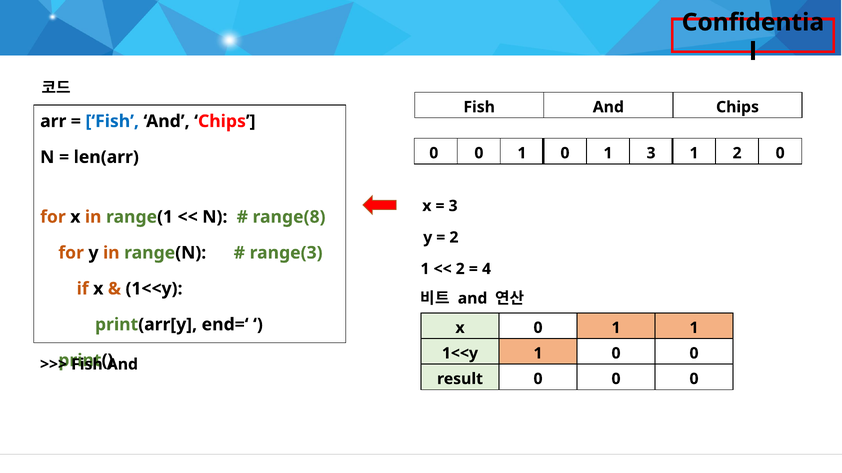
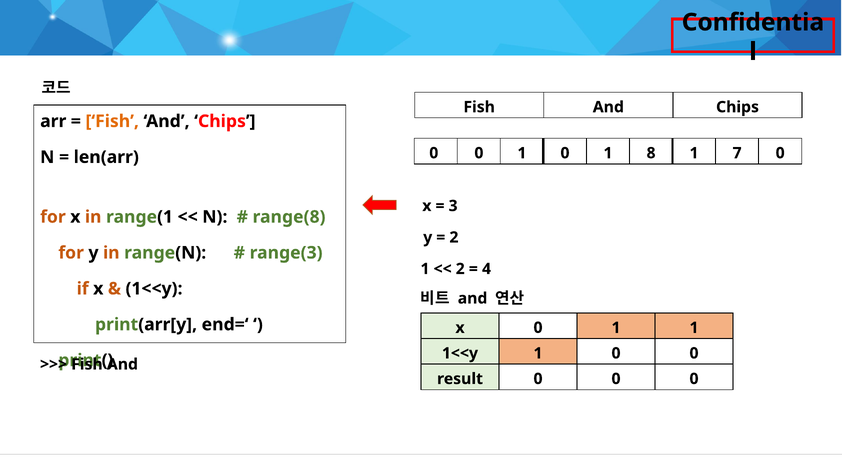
Fish colour: blue -> orange (112, 121)
1 3: 3 -> 8 (651, 153)
1 2: 2 -> 7 (737, 153)
